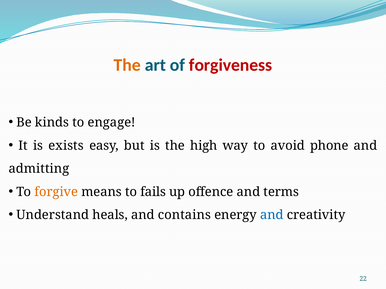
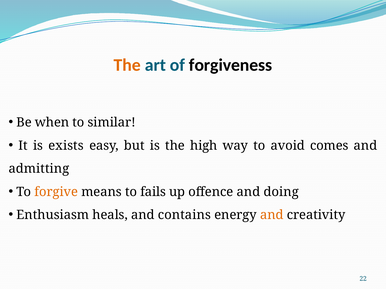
forgiveness colour: red -> black (231, 65)
kinds: kinds -> when (52, 123)
engage: engage -> similar (112, 123)
phone: phone -> comes (329, 146)
terms: terms -> doing (281, 192)
Understand: Understand -> Enthusiasm (53, 215)
and colour: blue -> orange (272, 215)
